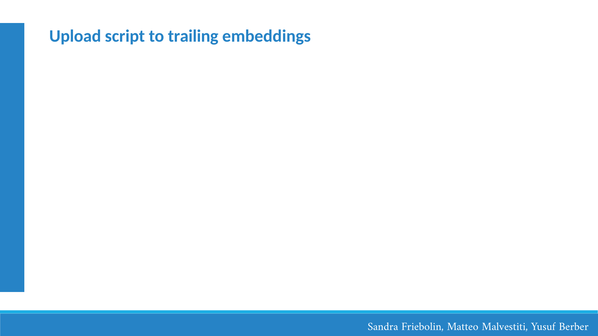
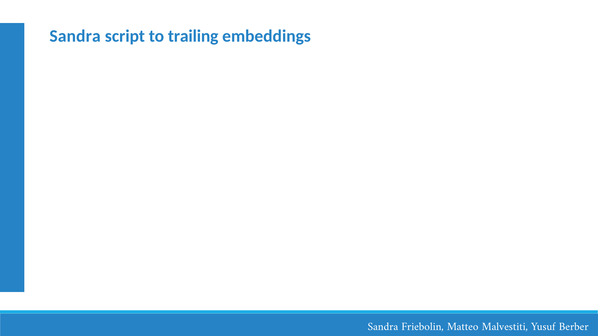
Upload: Upload -> Sandra (75, 36)
